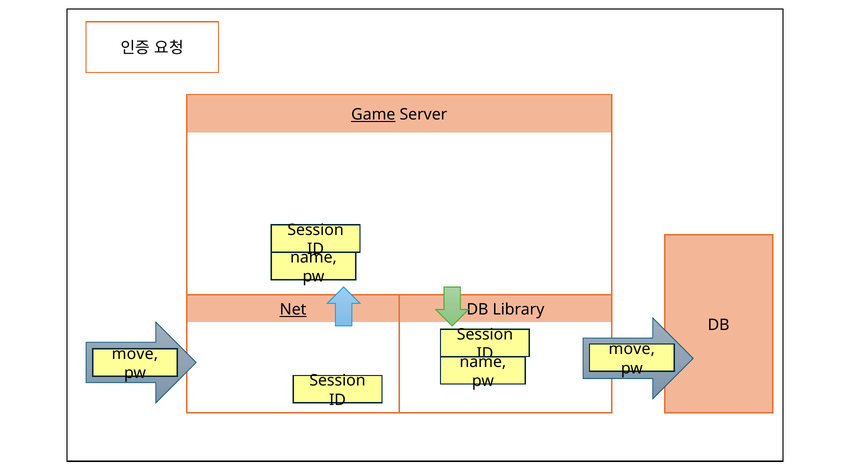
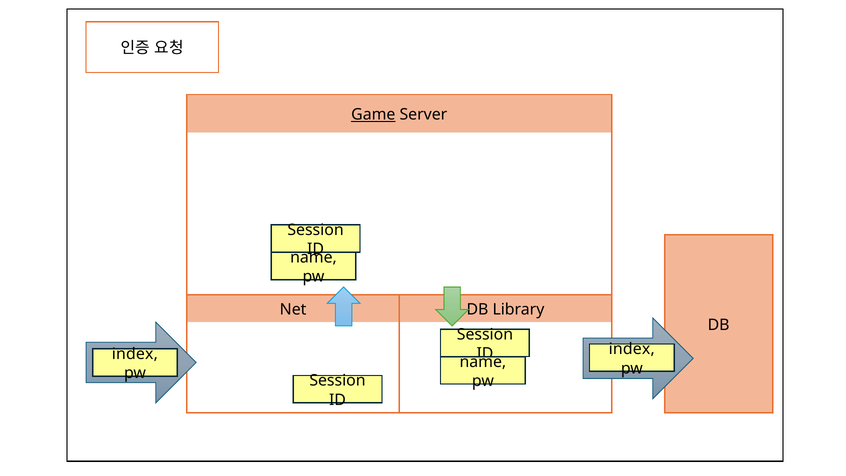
Net underline: present -> none (293, 309)
move: move -> index (632, 349)
move: move -> index (135, 354)
